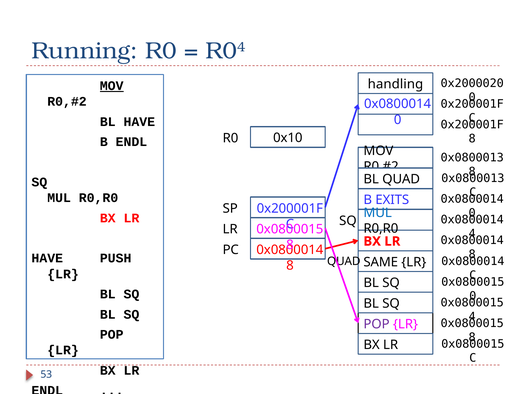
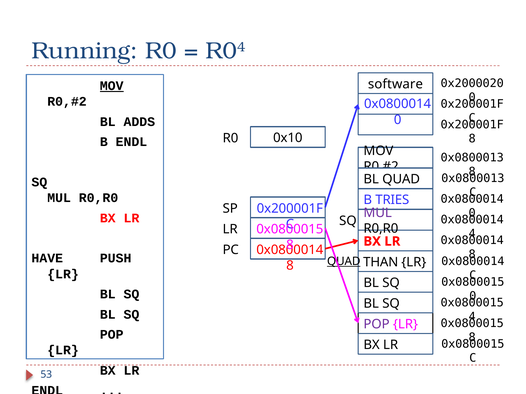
handling: handling -> software (395, 84)
BL HAVE: HAVE -> ADDS (139, 122)
EXITS: EXITS -> TRIES (392, 200)
MUL colour: blue -> purple (378, 213)
QUAD underline: none -> present (344, 262)
SAME: SAME -> THAN (381, 262)
